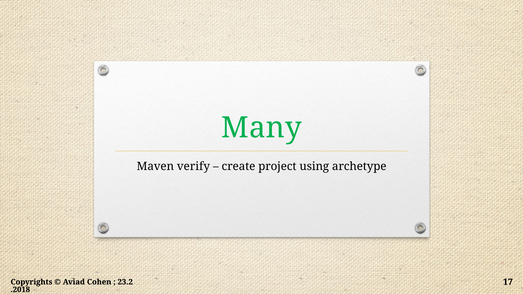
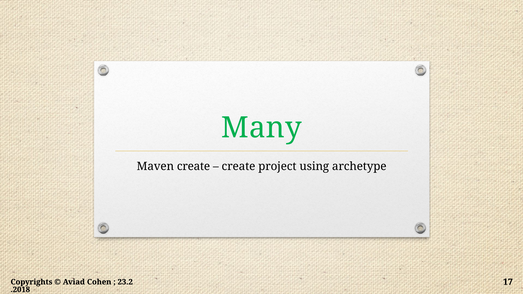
Maven verify: verify -> create (194, 167)
